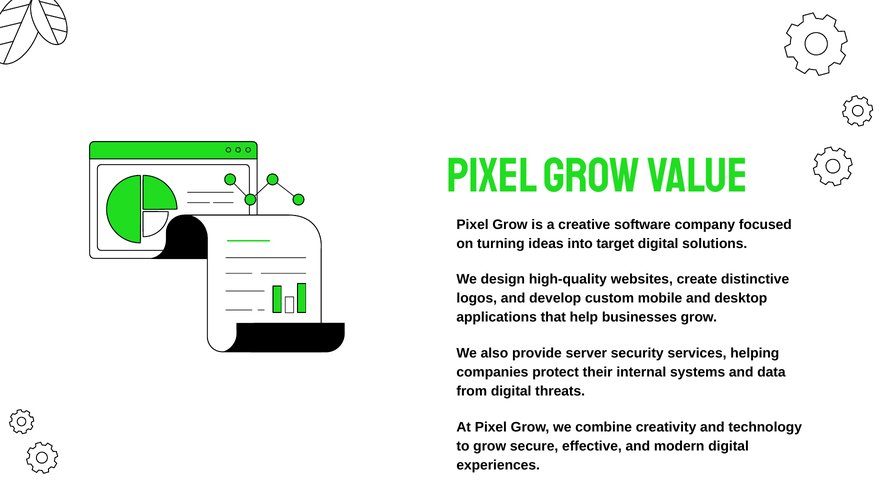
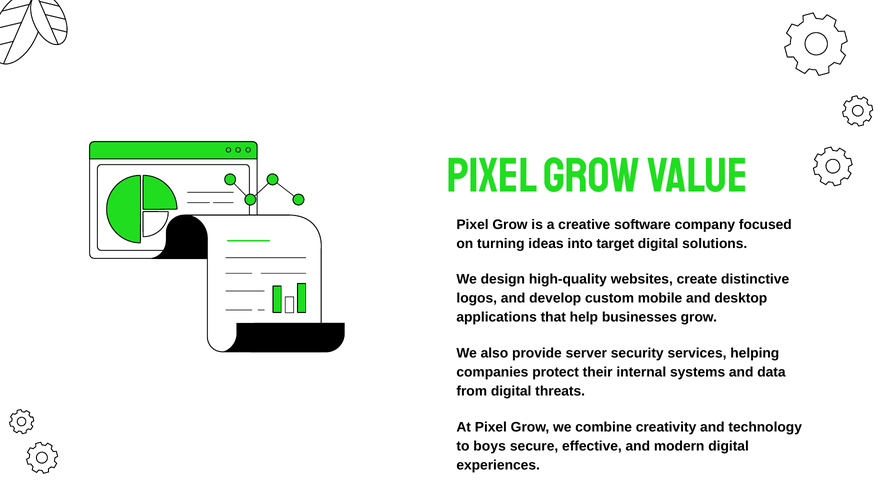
to grow: grow -> boys (490, 446)
